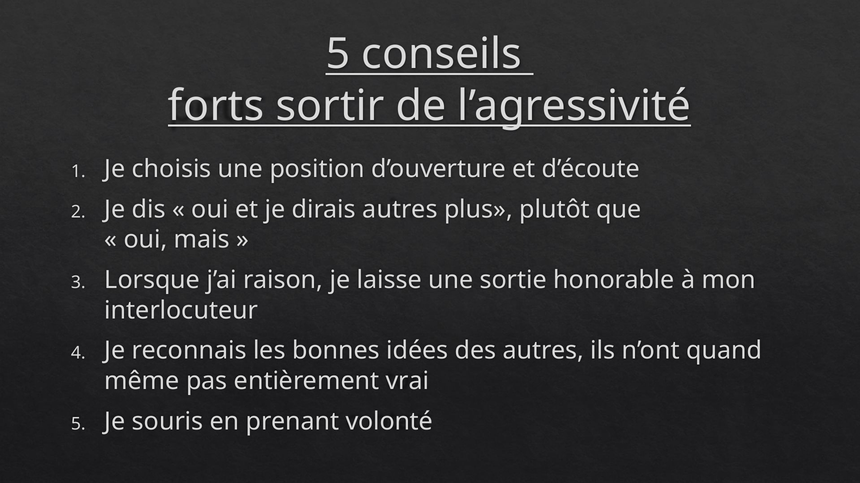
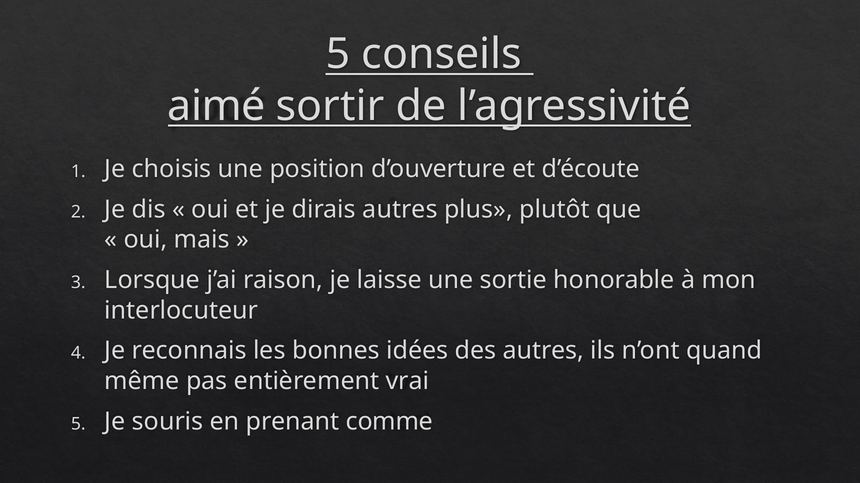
forts: forts -> aimé (217, 106)
volonté: volonté -> comme (389, 422)
